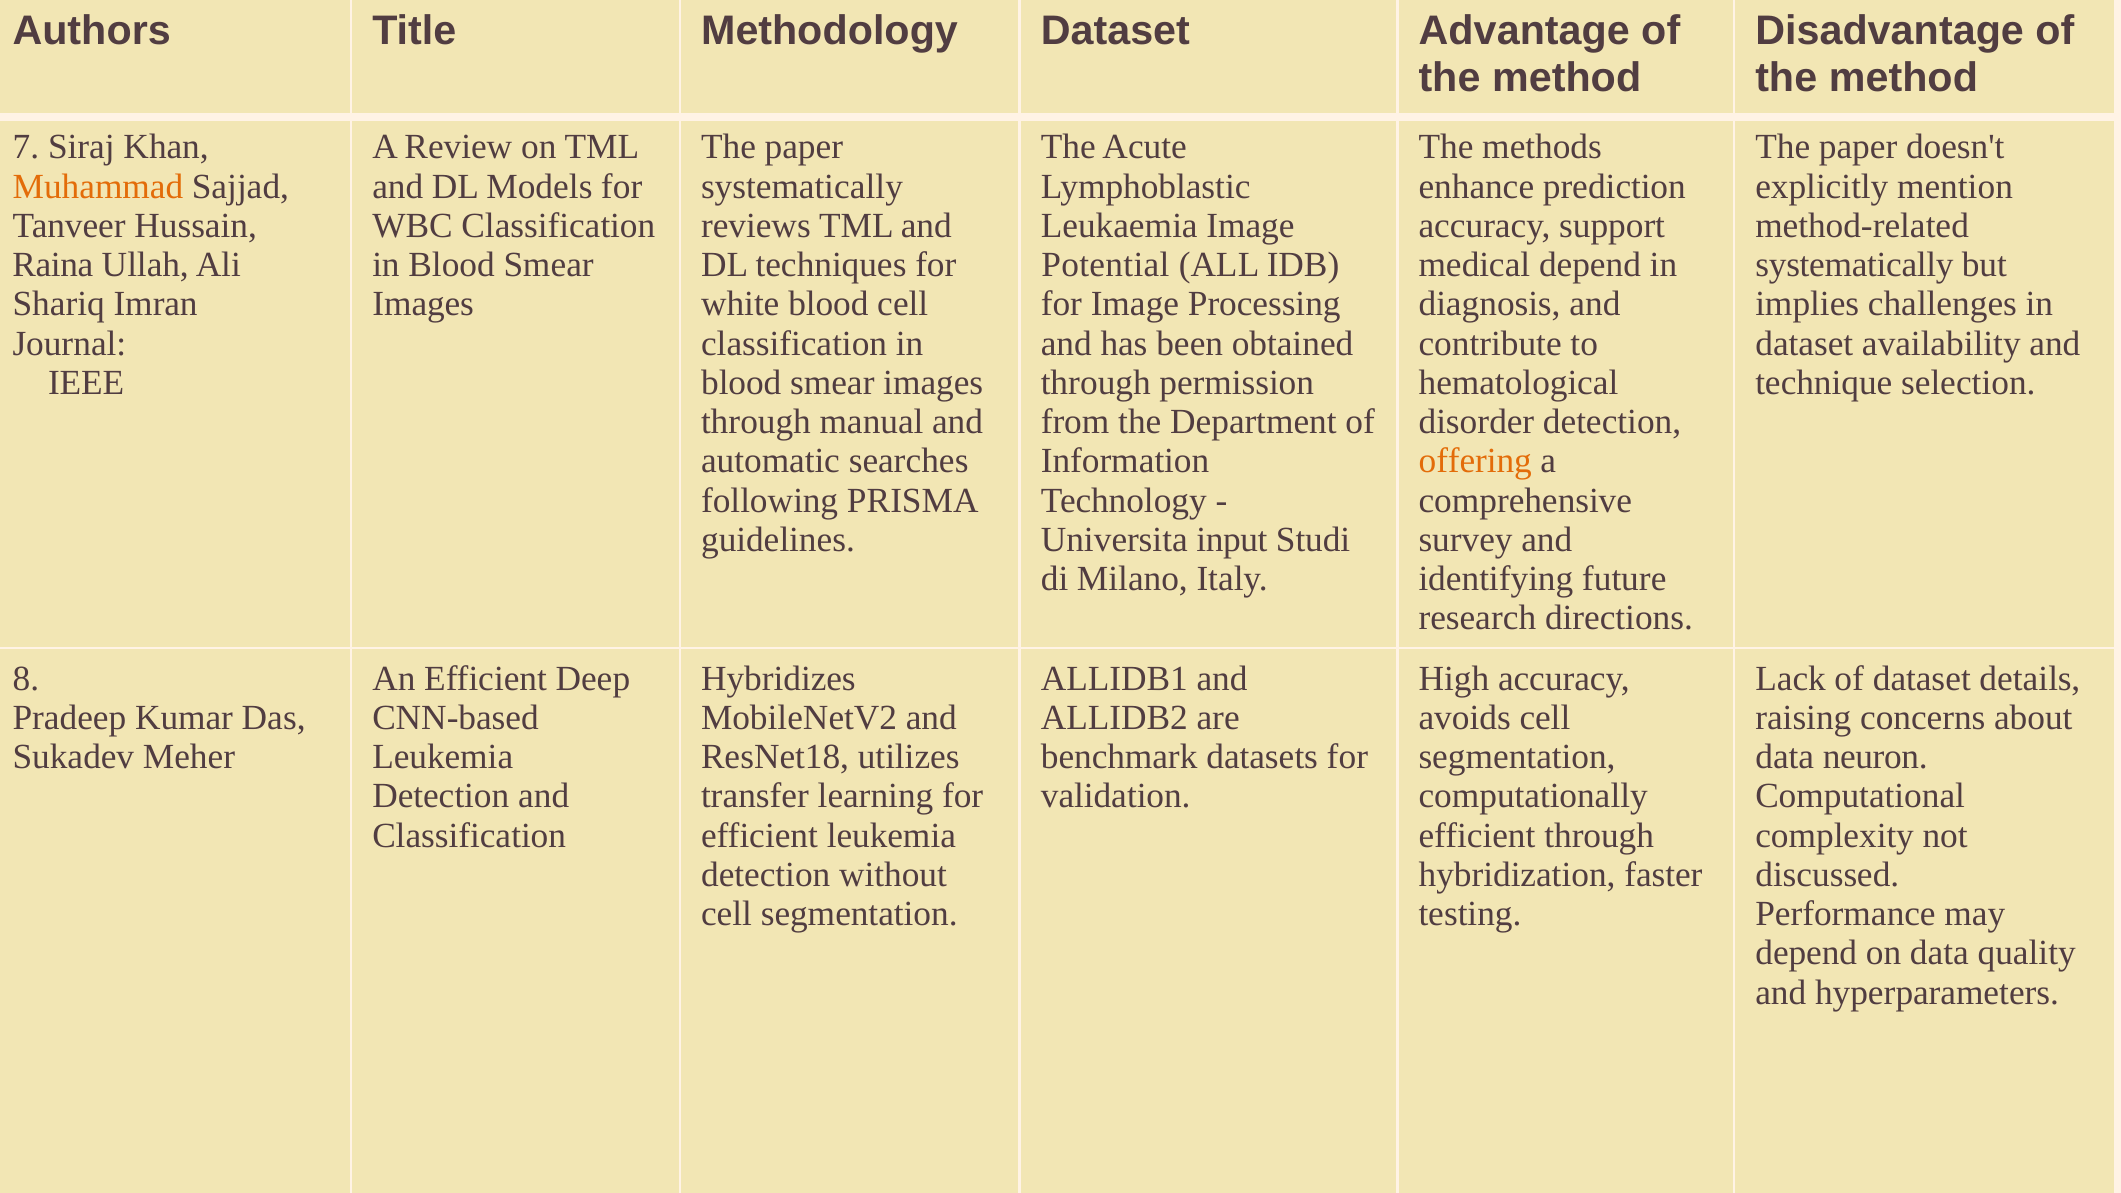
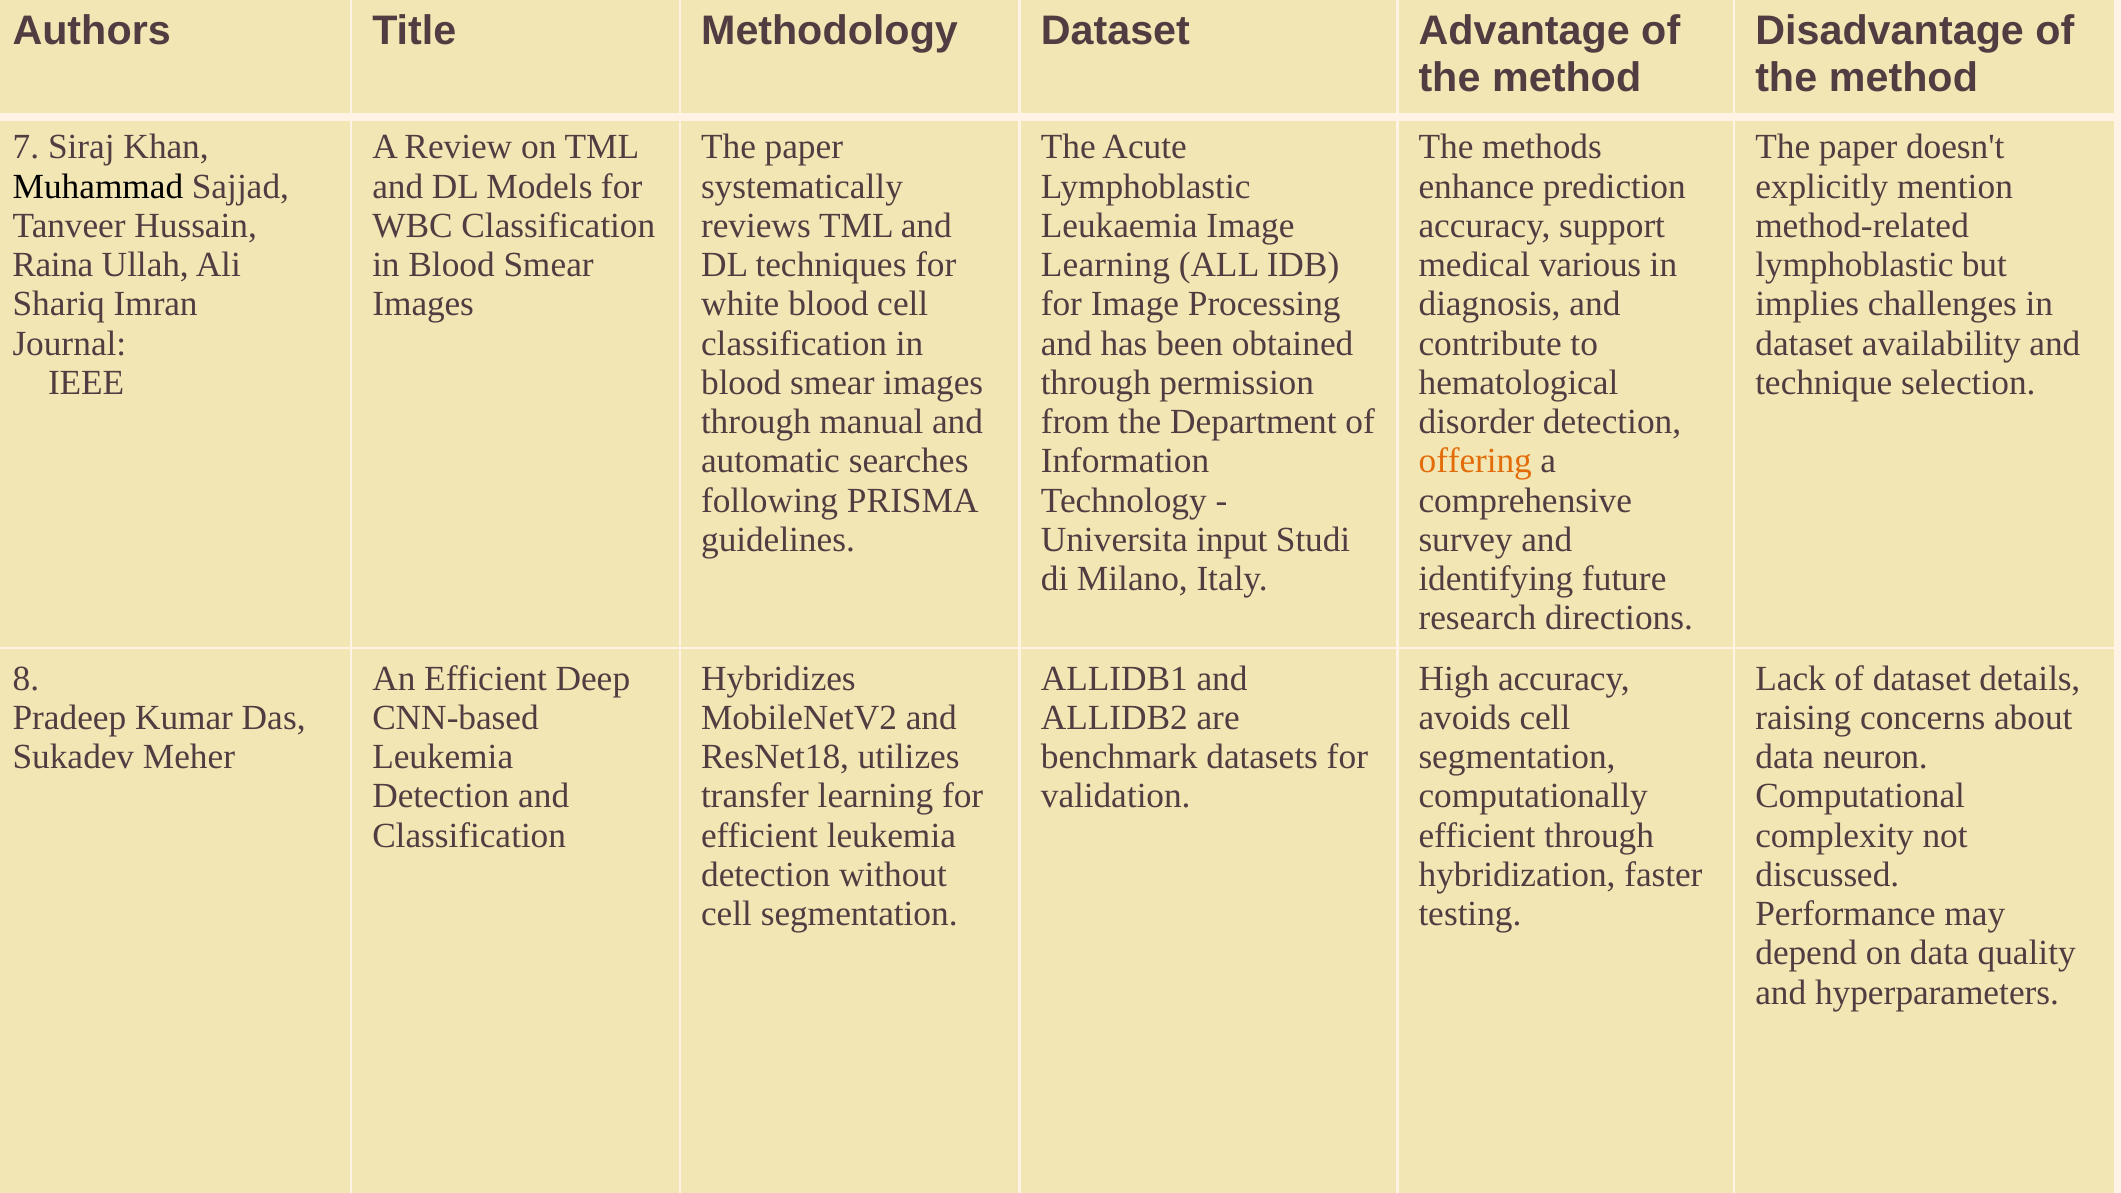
Muhammad colour: orange -> black (98, 186)
Potential: Potential -> Learning (1105, 265)
medical depend: depend -> various (1590, 265)
systematically: systematically -> lymphoblastic (1854, 265)
